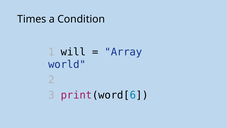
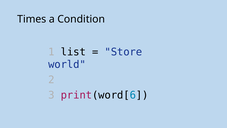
will: will -> list (73, 52)
Array: Array -> Store (123, 52)
